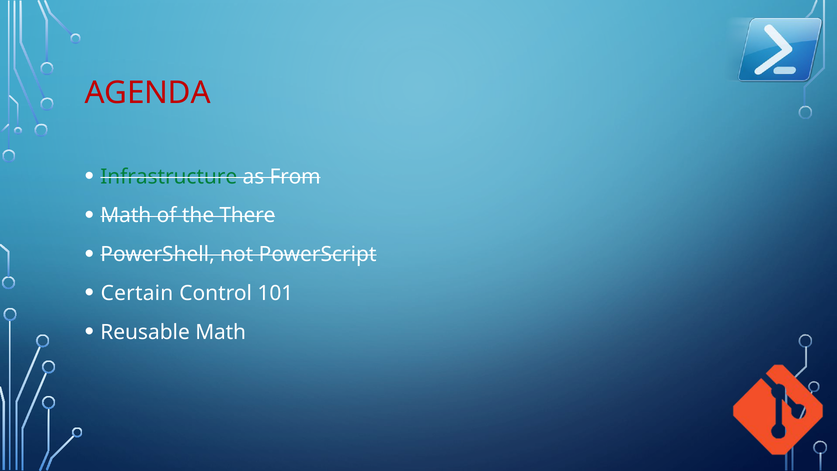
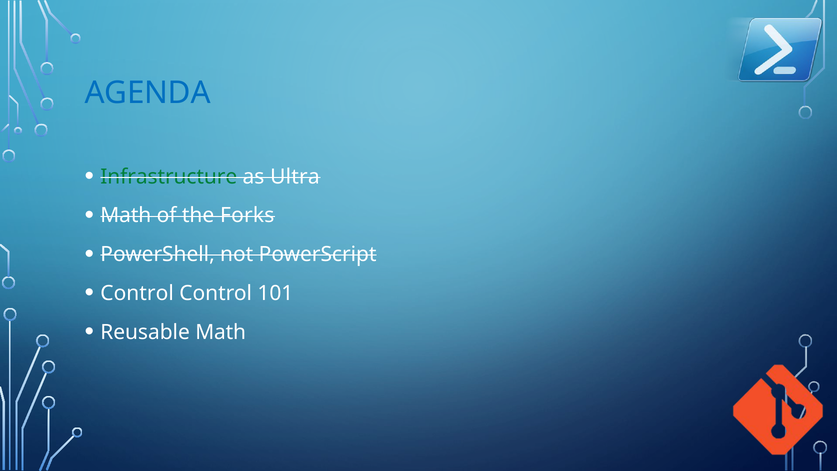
AGENDA colour: red -> blue (148, 93)
From: From -> Ultra (295, 177)
There: There -> Forks (247, 215)
Certain: Certain -> Control (137, 293)
